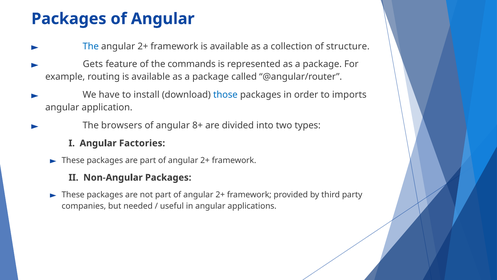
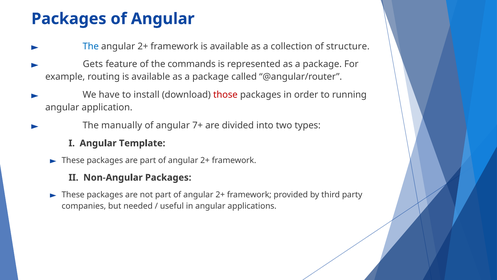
those colour: blue -> red (225, 95)
imports: imports -> running (349, 95)
browsers: browsers -> manually (122, 125)
8+: 8+ -> 7+ (198, 125)
Factories: Factories -> Template (142, 143)
